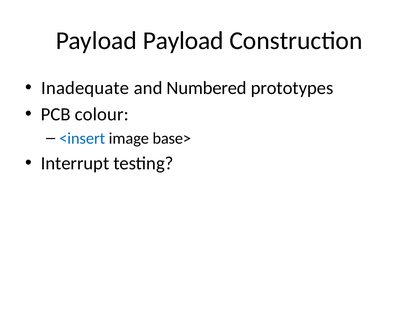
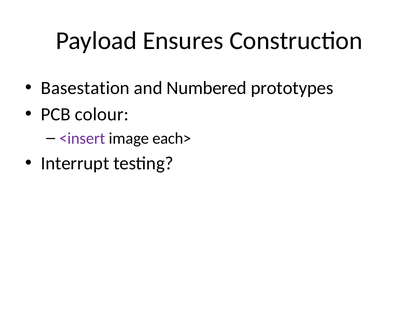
Payload Payload: Payload -> Ensures (183, 41)
Inadequate: Inadequate -> Basestation (85, 88)
<insert colour: blue -> purple (82, 138)
base>: base> -> each> (172, 138)
